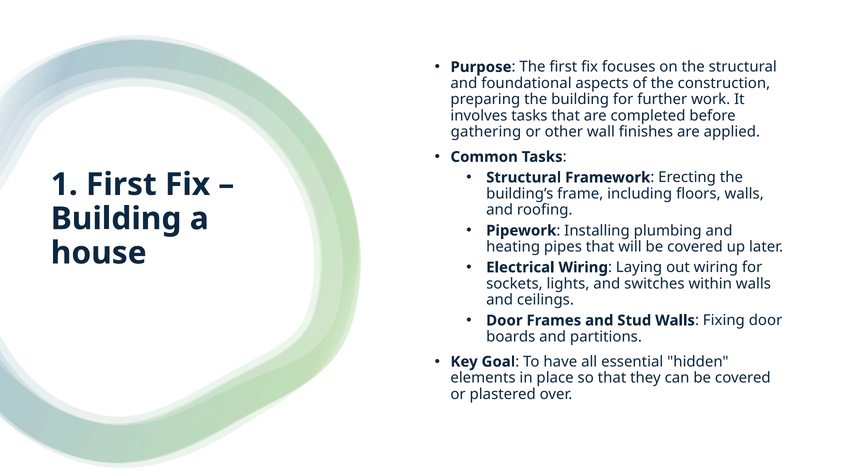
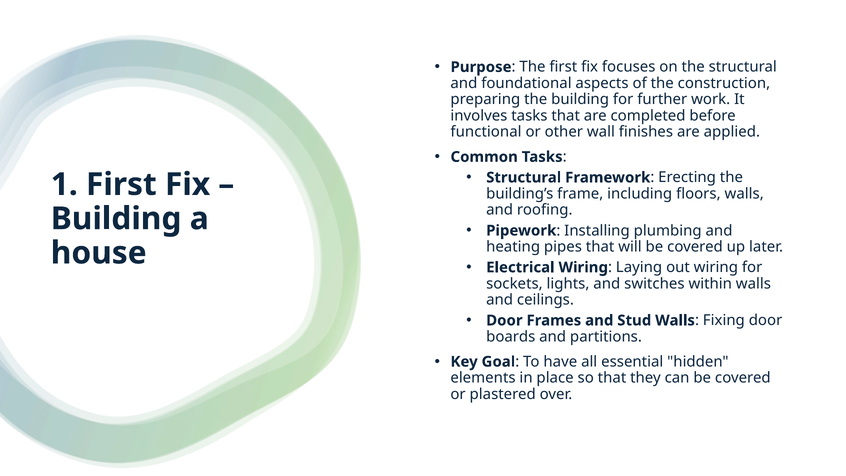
gathering: gathering -> functional (486, 132)
